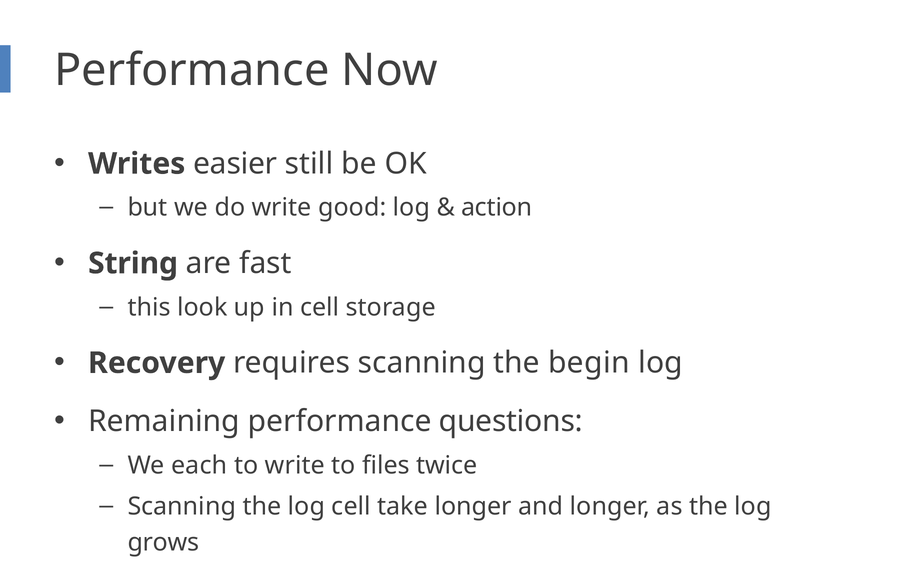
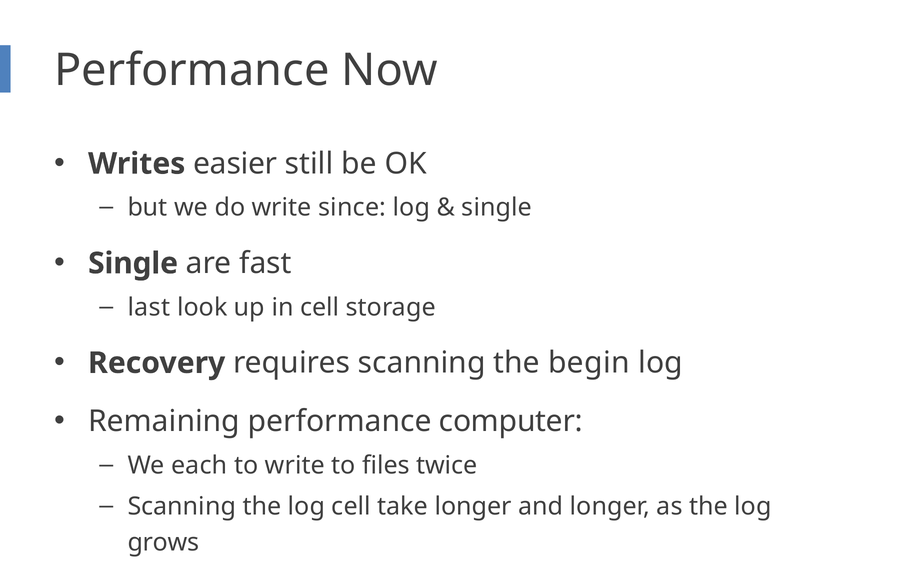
good: good -> since (352, 207)
action: action -> single (497, 207)
String: String -> Single (133, 263)
this: this -> last (149, 307)
questions: questions -> computer (511, 421)
